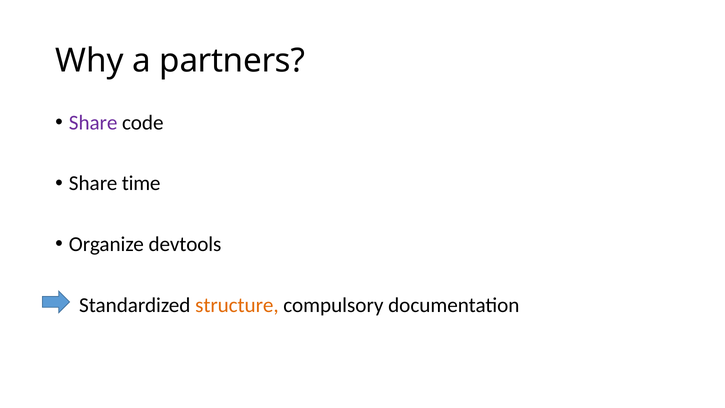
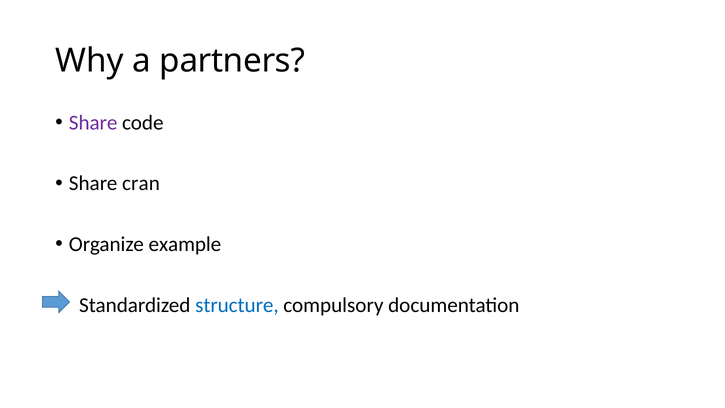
time: time -> cran (141, 183)
devtools: devtools -> example (185, 244)
structure colour: orange -> blue (237, 305)
